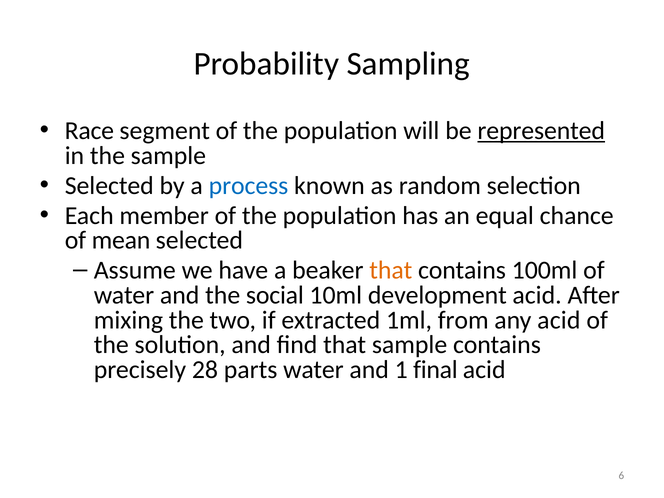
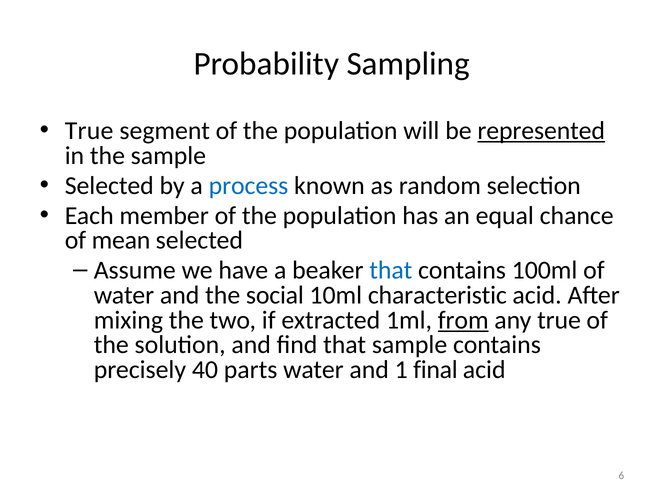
Race: Race -> True (89, 131)
that colour: orange -> blue (391, 270)
development: development -> characteristic (437, 295)
from underline: none -> present (463, 320)
any acid: acid -> true (559, 320)
28: 28 -> 40 (205, 370)
